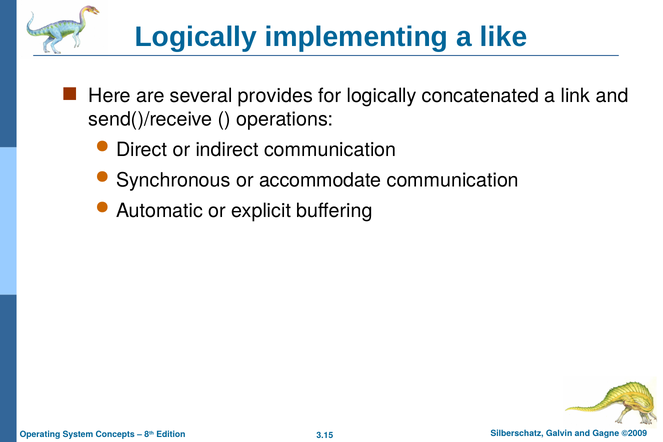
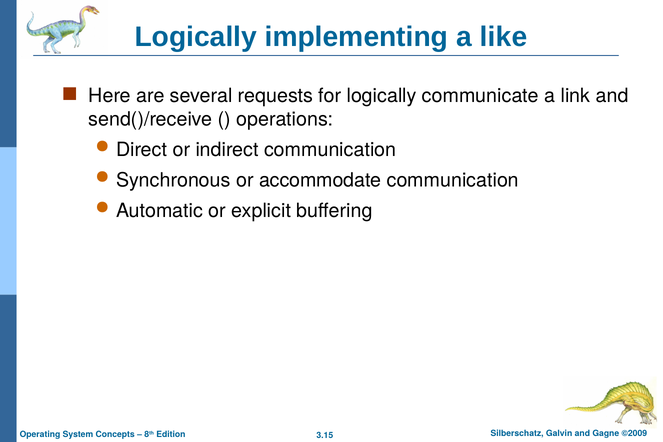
provides: provides -> requests (275, 96)
concatenated: concatenated -> communicate (480, 96)
